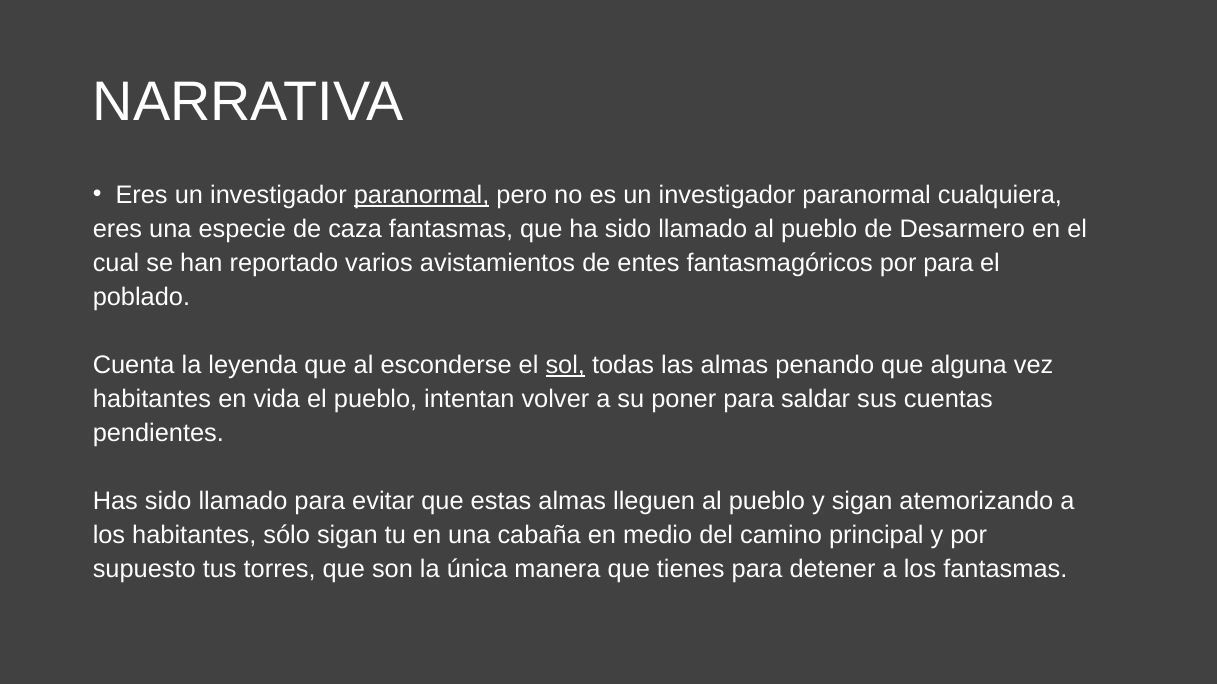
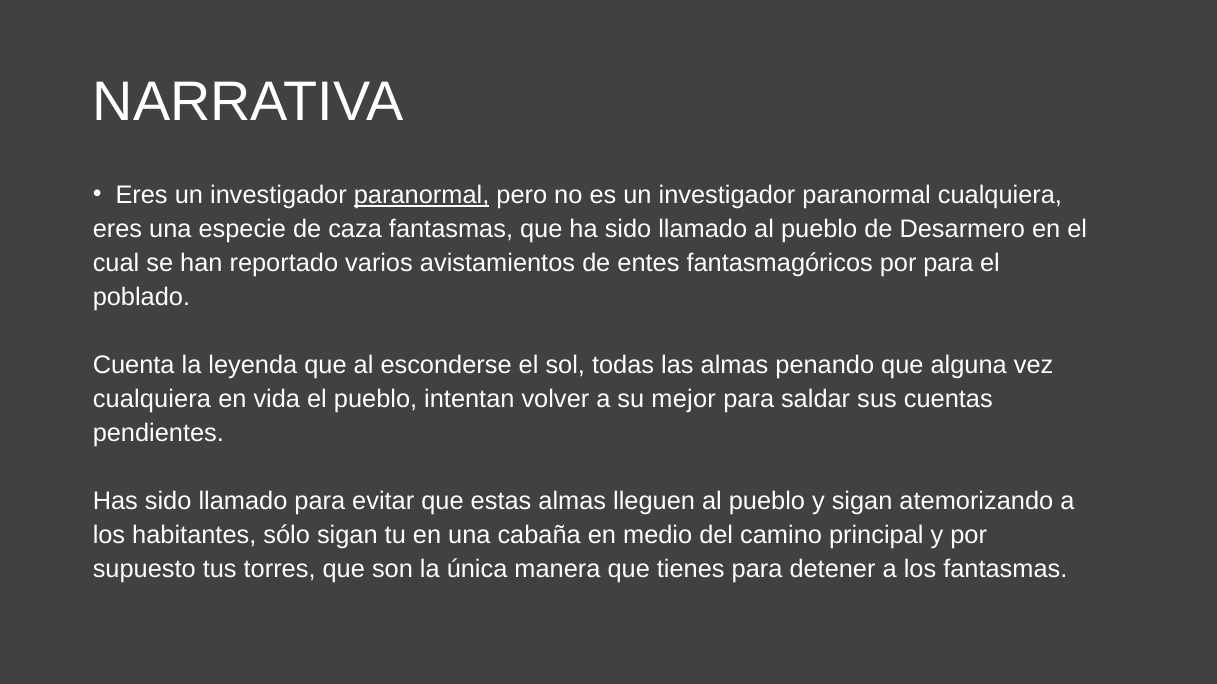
sol underline: present -> none (565, 365)
habitantes: habitantes -> cualquiera (152, 399)
poner: poner -> mejor (684, 399)
